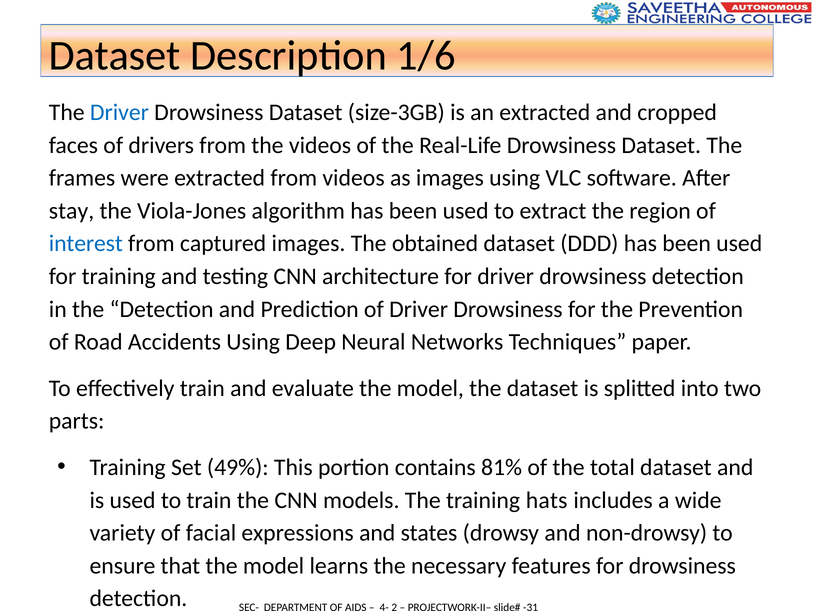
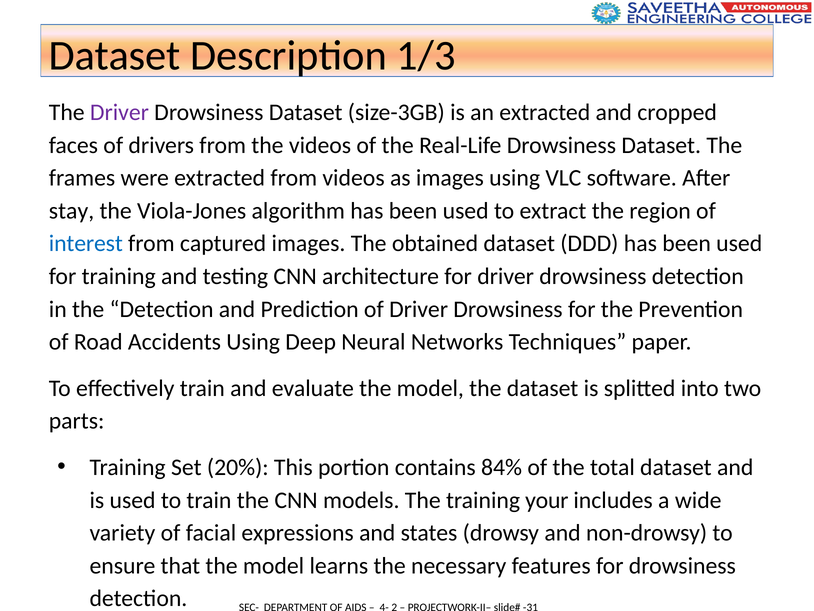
1/6: 1/6 -> 1/3 (426, 56)
Driver colour: blue -> purple (119, 112)
49%: 49% -> 20% (238, 467)
81%: 81% -> 84% (502, 467)
hats: hats -> your (547, 500)
